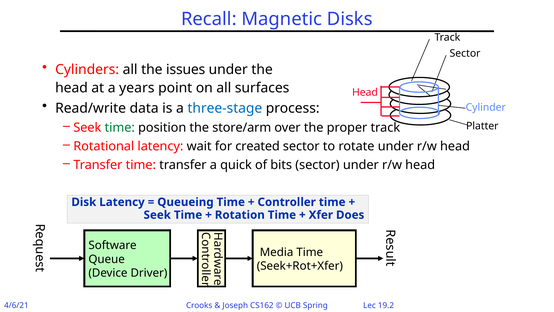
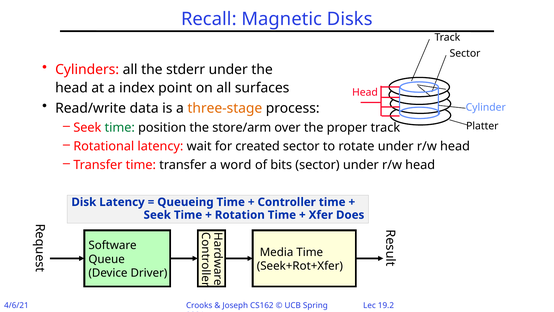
issues: issues -> stderr (186, 70)
years: years -> index (137, 88)
three-stage colour: blue -> orange (225, 108)
quick: quick -> word (236, 165)
